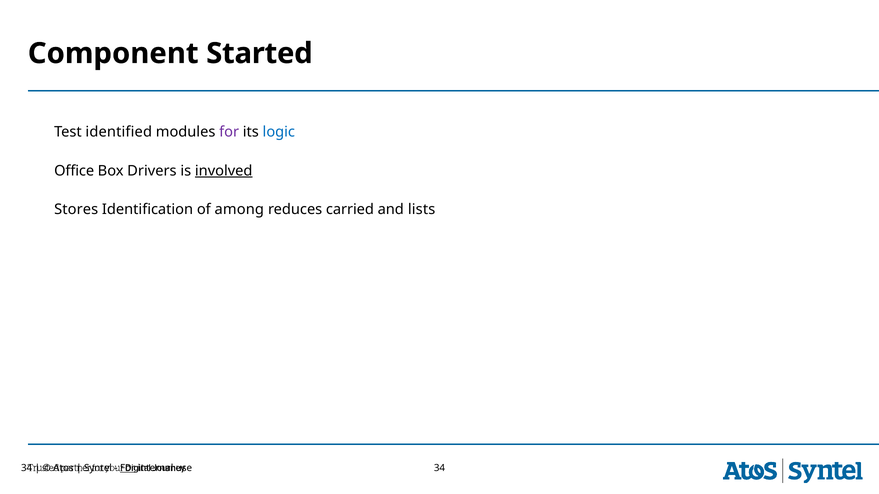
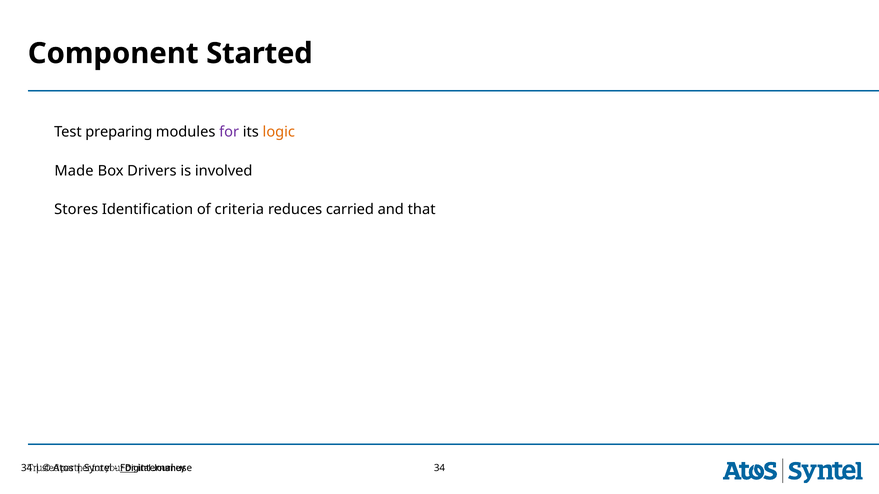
identified: identified -> preparing (119, 132)
logic colour: blue -> orange (279, 132)
Office: Office -> Made (74, 171)
involved underline: present -> none (224, 171)
among: among -> criteria (239, 210)
lists: lists -> that (422, 210)
